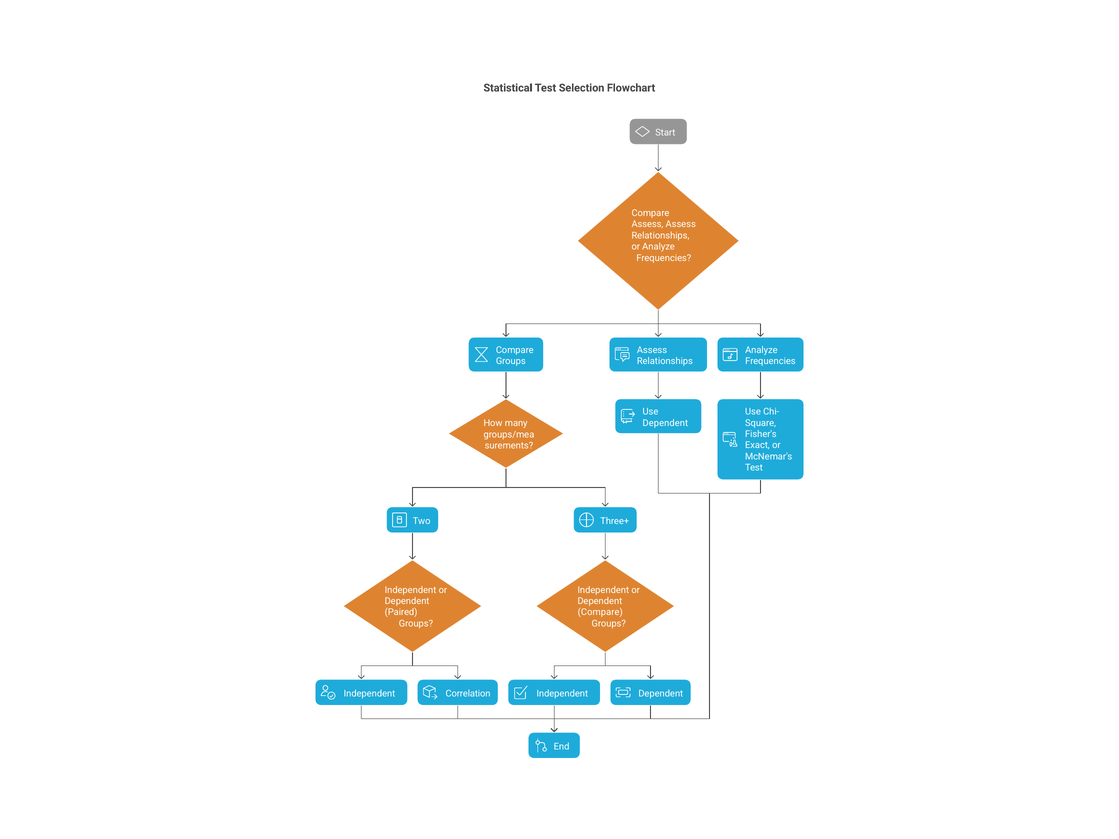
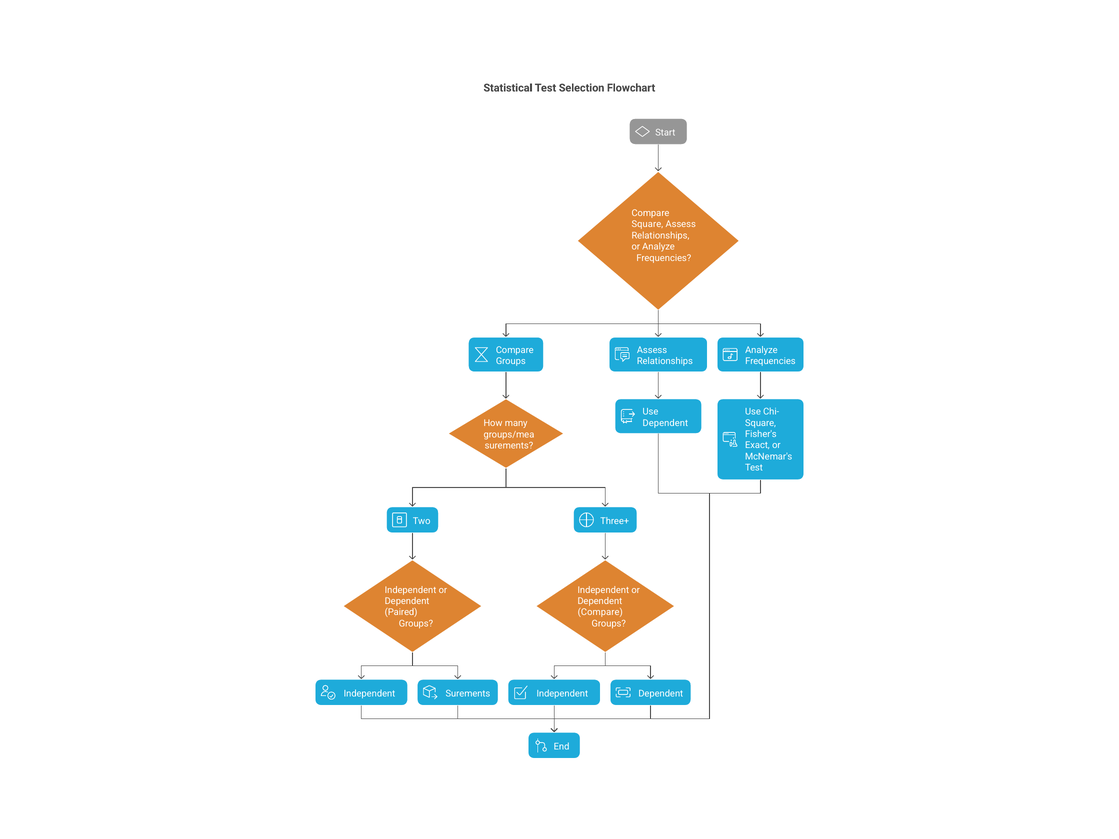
Assess: Assess -> Square (647, 224)
Independent Correlation: Correlation -> Surements (468, 694)
